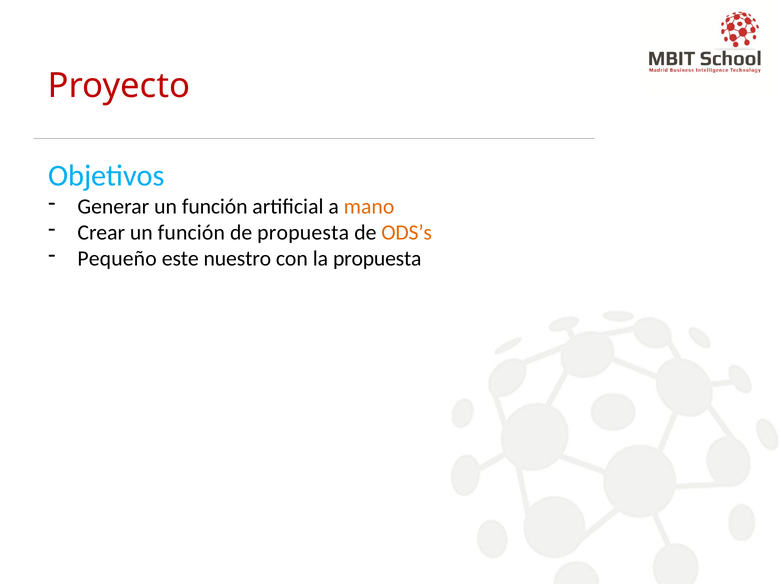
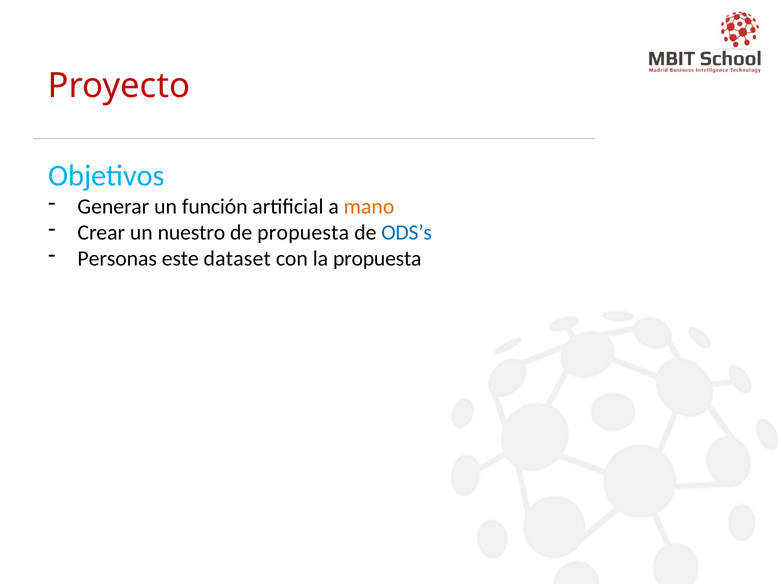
Crear un función: función -> nuestro (191, 232)
ODS’s colour: orange -> blue (407, 232)
Pequeño: Pequeño -> Personas (117, 258)
nuestro: nuestro -> dataset (237, 258)
